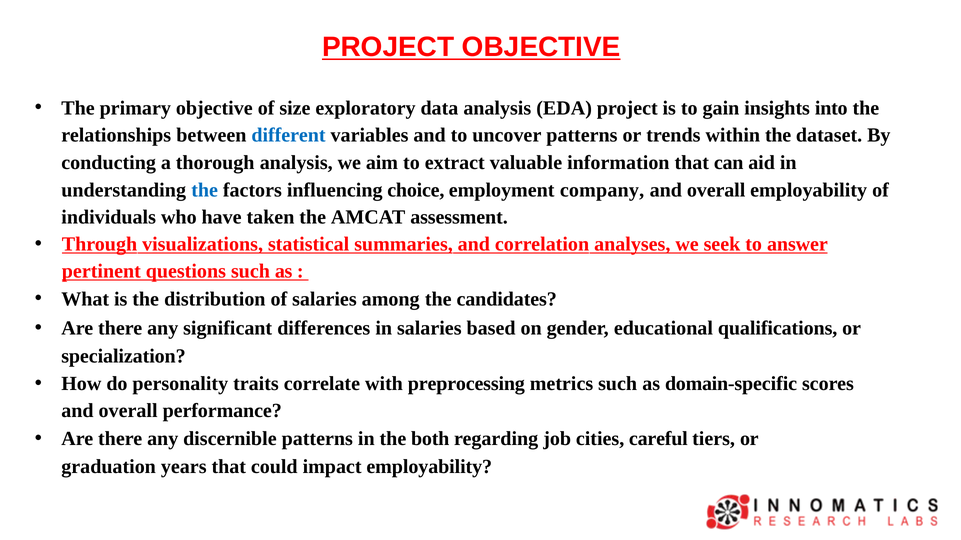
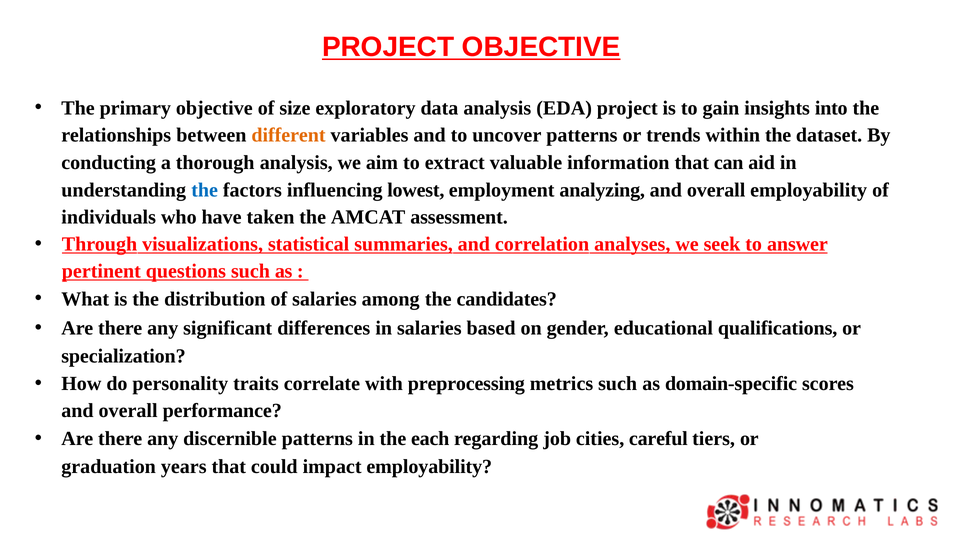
different colour: blue -> orange (289, 135)
choice: choice -> lowest (416, 190)
company: company -> analyzing (602, 190)
both: both -> each (430, 439)
